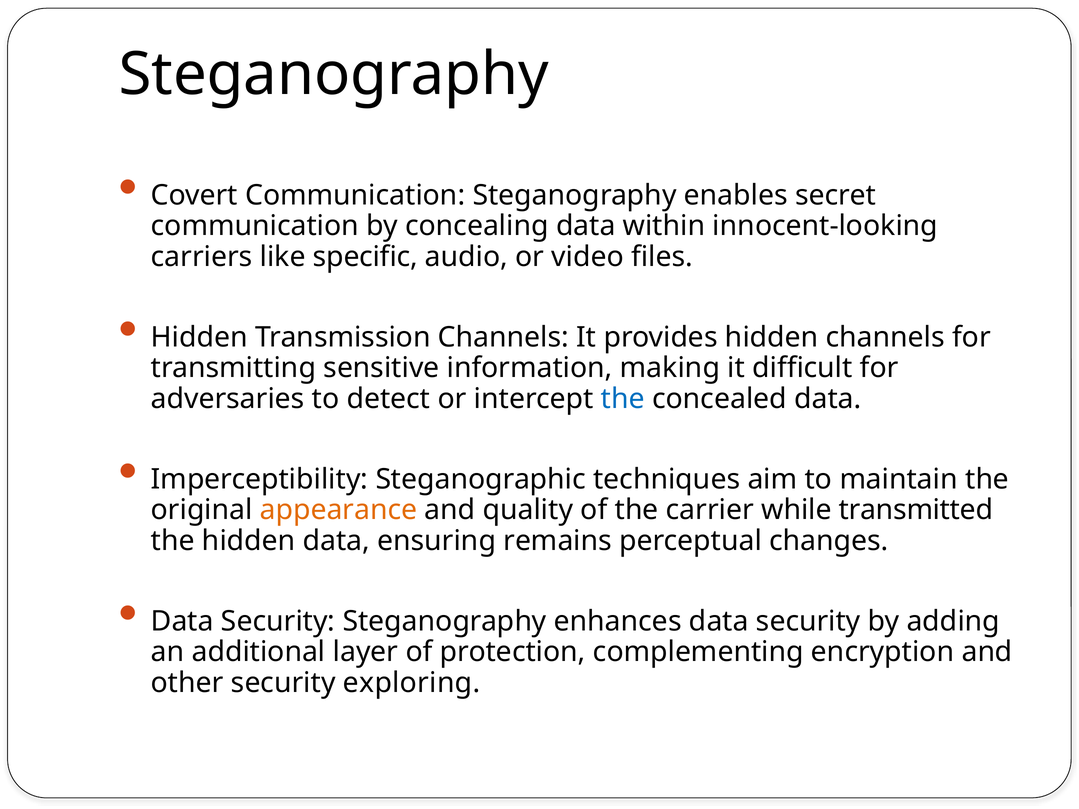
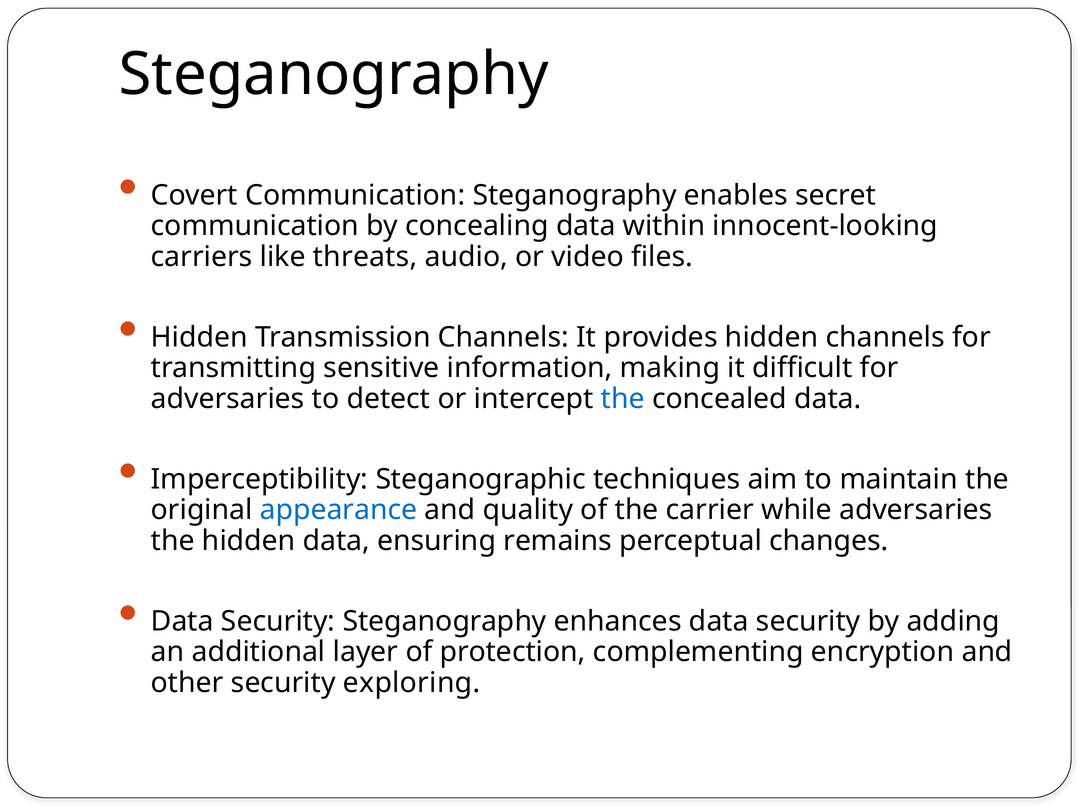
specific: specific -> threats (365, 257)
appearance colour: orange -> blue (339, 510)
while transmitted: transmitted -> adversaries (916, 510)
